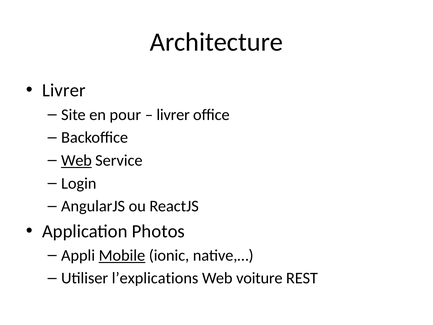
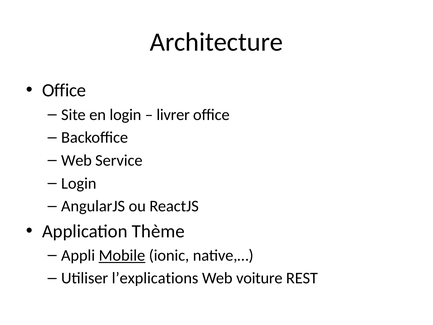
Livrer: Livrer -> Office (64, 90)
en pour: pour -> login (125, 115)
Web underline: present -> none (76, 160)
Photos: Photos -> Thème (158, 231)
